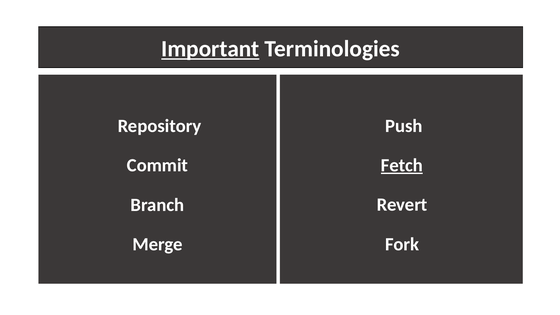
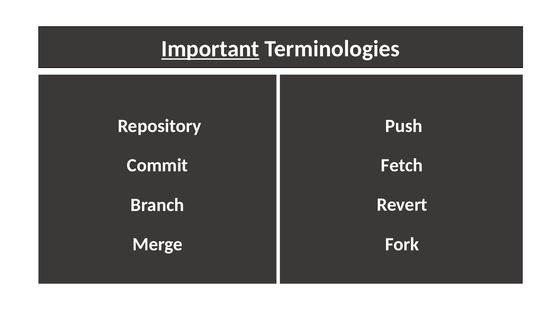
Fetch underline: present -> none (402, 165)
